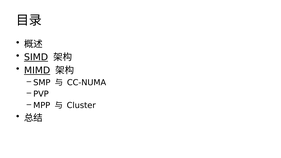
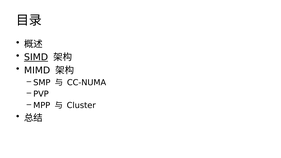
MIMD underline: present -> none (37, 70)
